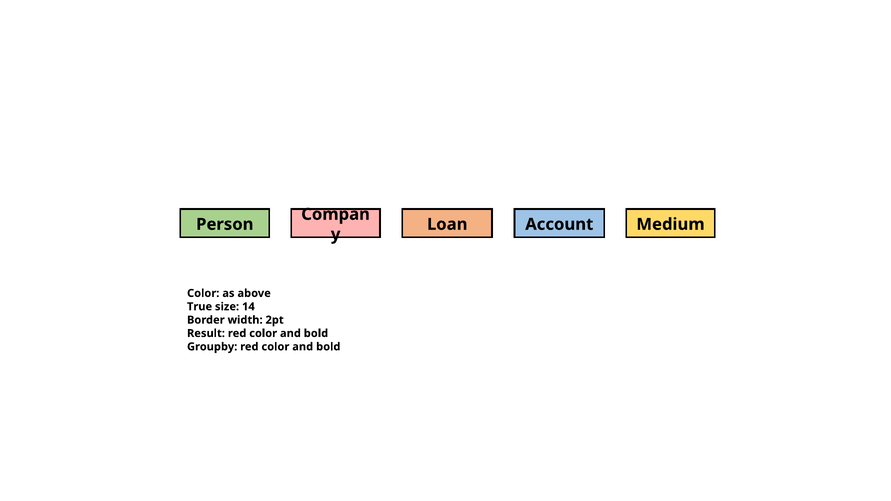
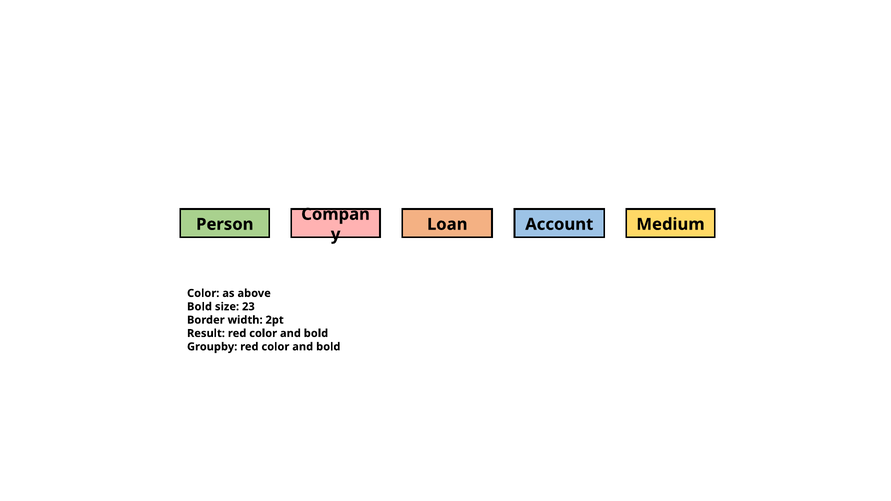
True: True -> Bold (199, 307)
14: 14 -> 23 (248, 307)
